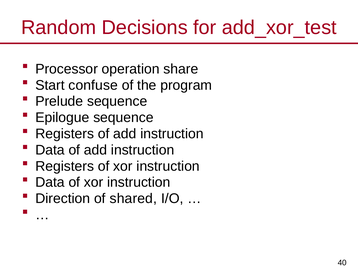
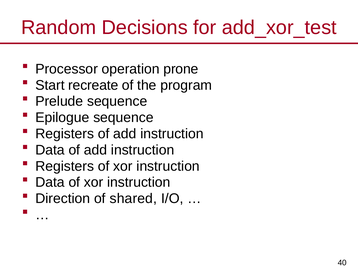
share: share -> prone (181, 69)
confuse: confuse -> recreate (93, 85)
